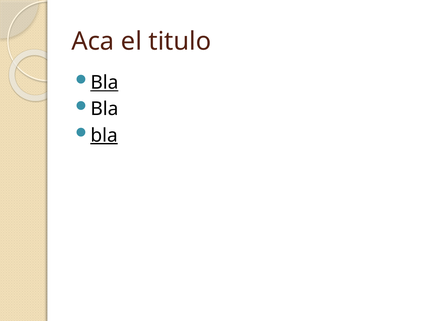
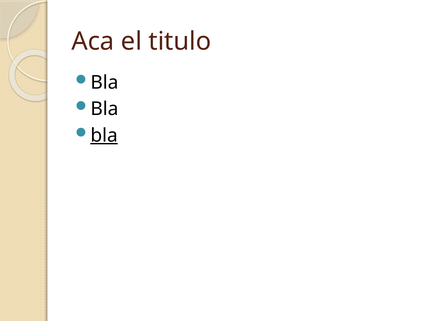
Bla underline: present -> none (104, 83)
